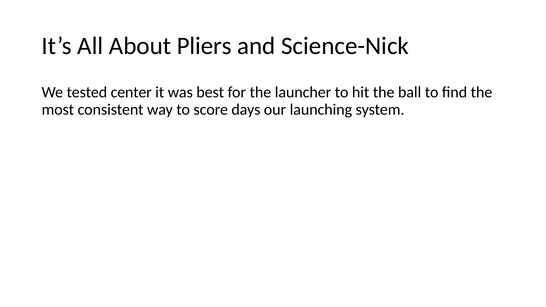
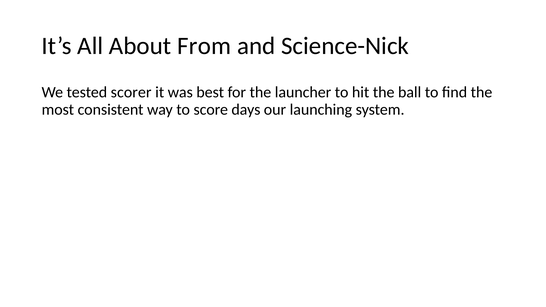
Pliers: Pliers -> From (204, 46)
center: center -> scorer (131, 92)
